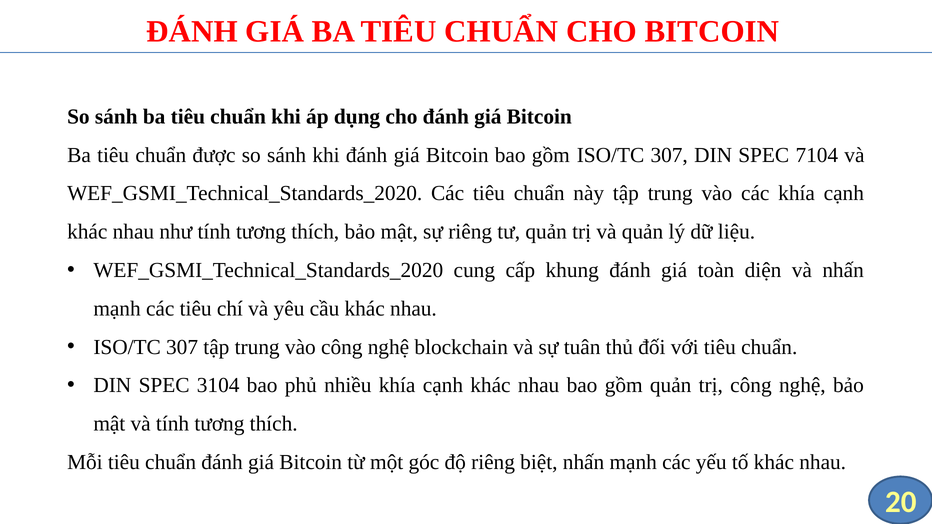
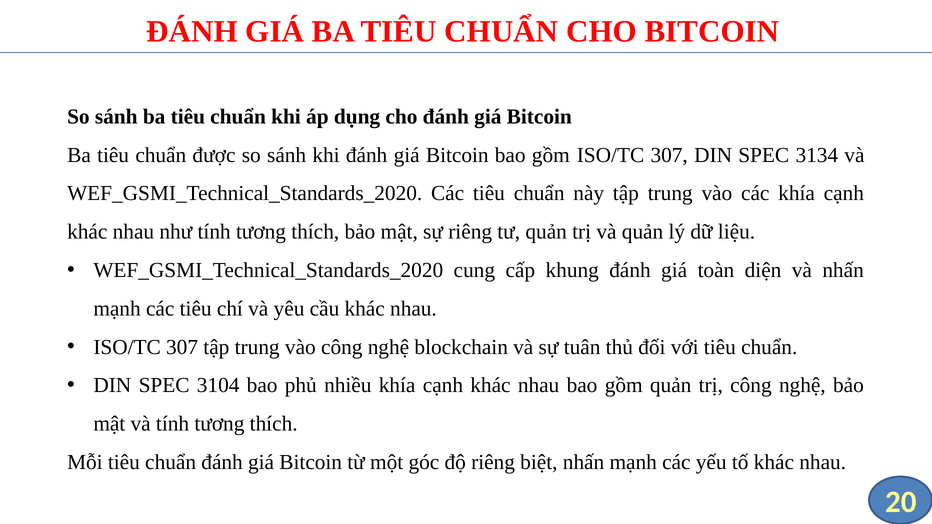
7104: 7104 -> 3134 (817, 155)
